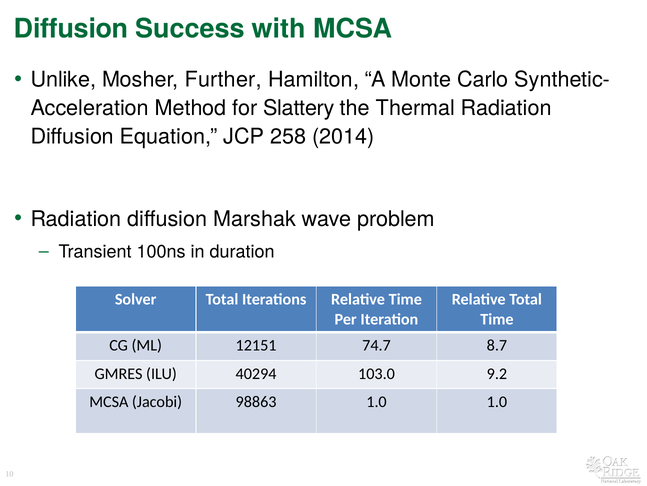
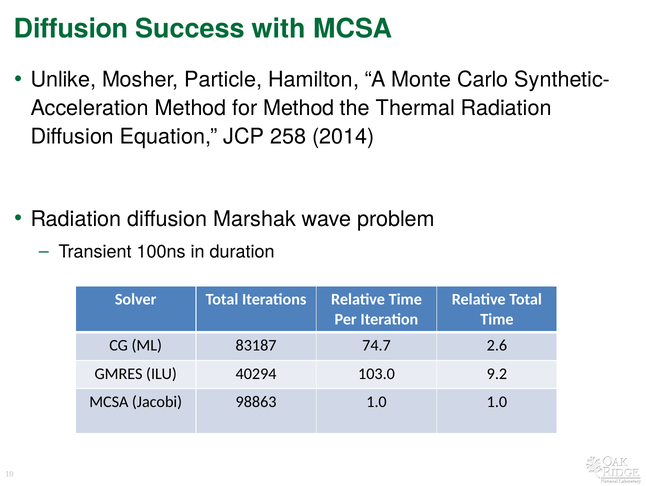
Further: Further -> Particle (223, 80)
for Slattery: Slattery -> Method (299, 108)
12151: 12151 -> 83187 (256, 345)
8.7: 8.7 -> 2.6 (497, 345)
